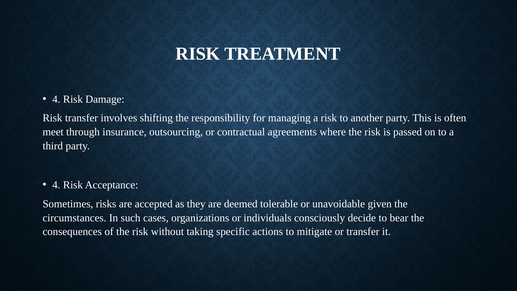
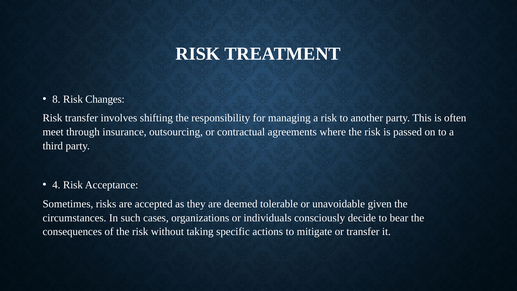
4: 4 -> 8 (56, 99)
Damage: Damage -> Changes (105, 99)
